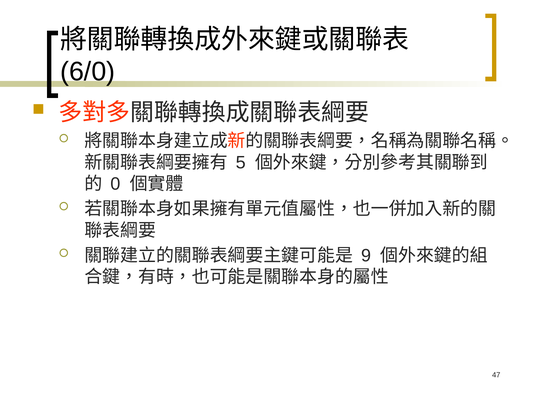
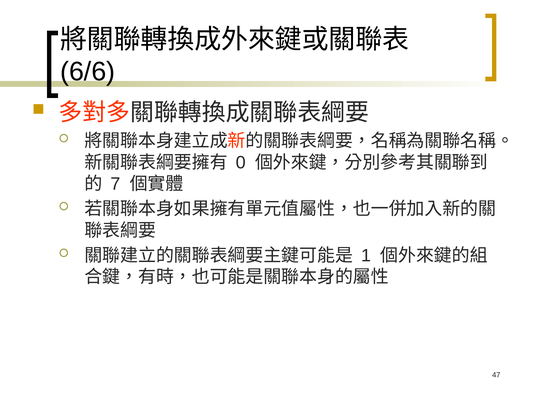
6/0: 6/0 -> 6/6 (88, 72)
5: 5 -> 0 (241, 162)
0: 0 -> 7 (116, 184)
9: 9 -> 1 (366, 255)
